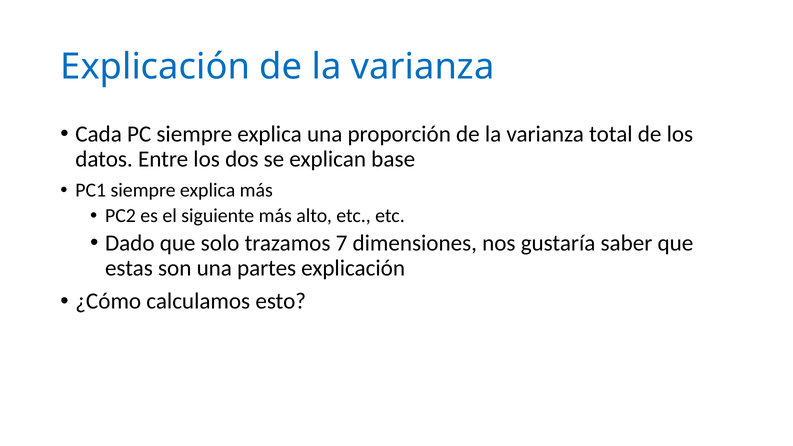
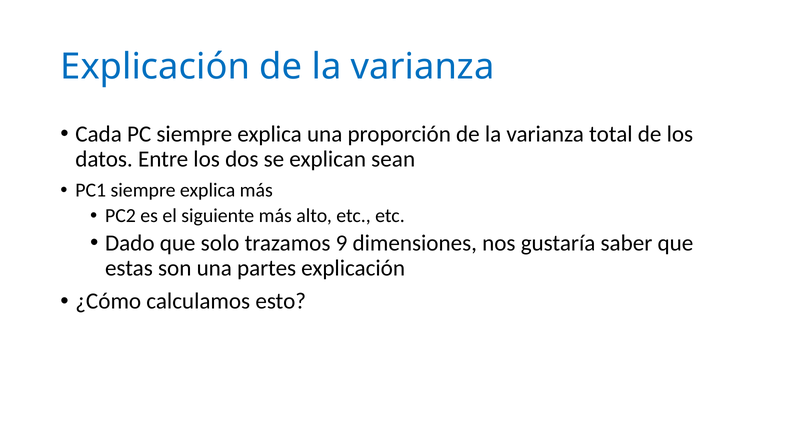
base: base -> sean (393, 159)
7: 7 -> 9 (342, 243)
